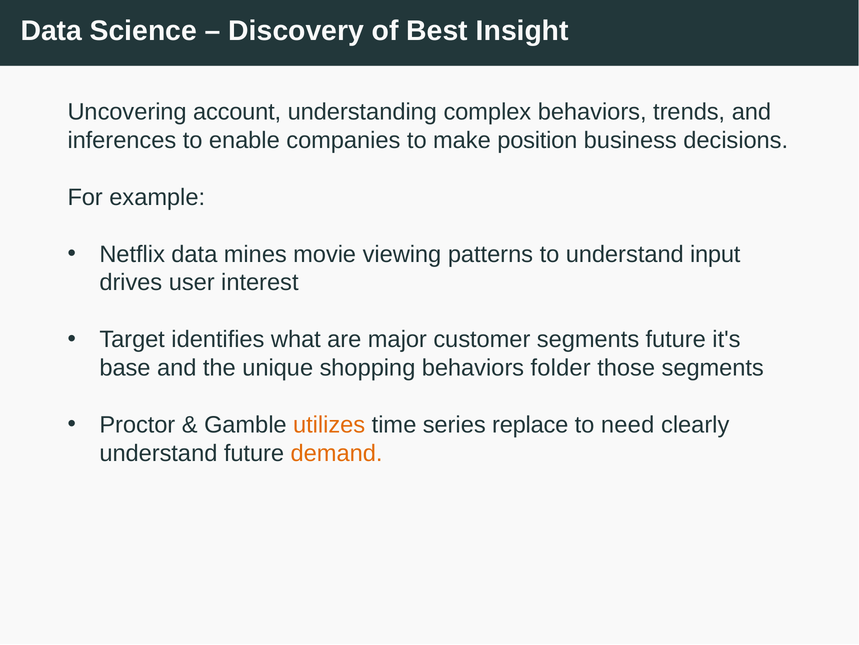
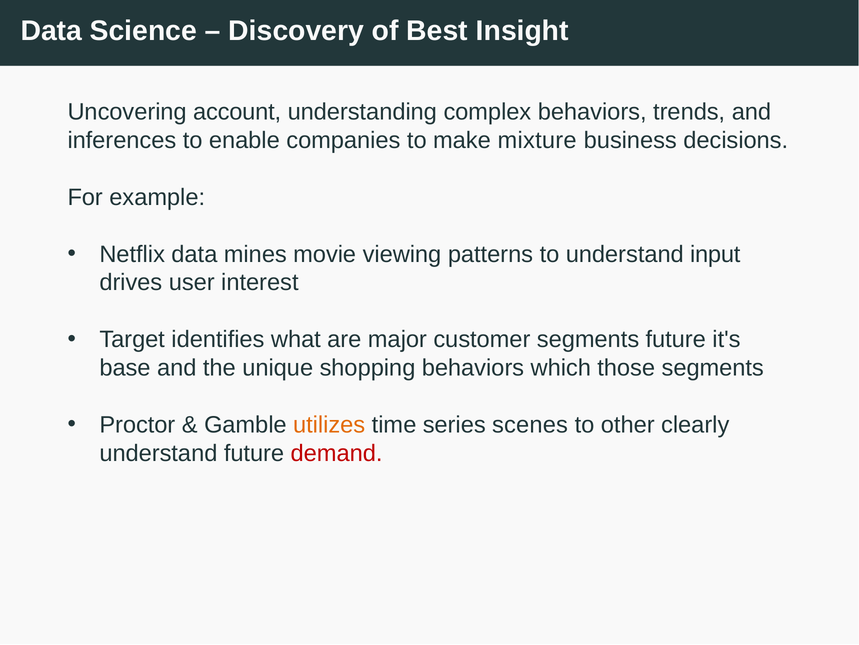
position: position -> mixture (537, 140)
folder: folder -> which (561, 368)
replace: replace -> scenes (530, 425)
need: need -> other (628, 425)
demand colour: orange -> red (337, 453)
